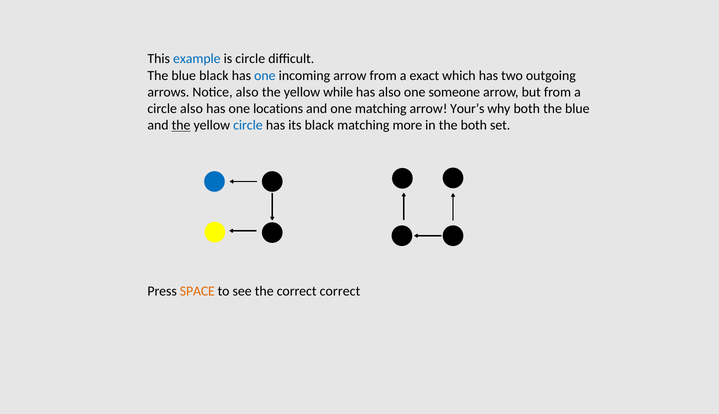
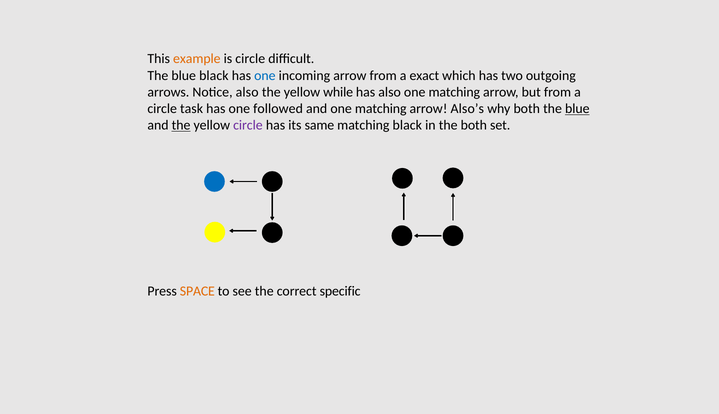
example colour: blue -> orange (197, 59)
also one someone: someone -> matching (454, 92)
circle also: also -> task (192, 109)
locations: locations -> followed (278, 109)
Your’s: Your’s -> Also’s (467, 109)
blue underline: none -> present (577, 109)
circle colour: blue -> purple (248, 125)
its black: black -> same (319, 125)
matching more: more -> black (407, 125)
correct correct: correct -> specific (340, 291)
